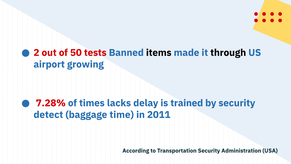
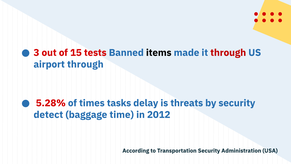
2: 2 -> 3 (36, 53)
50: 50 -> 15 (76, 53)
through colour: black -> red (228, 53)
airport growing: growing -> through (85, 64)
7.28%: 7.28% -> 5.28% (51, 103)
lacks: lacks -> tasks (119, 103)
trained: trained -> threats (187, 103)
2011: 2011 -> 2012 (159, 114)
